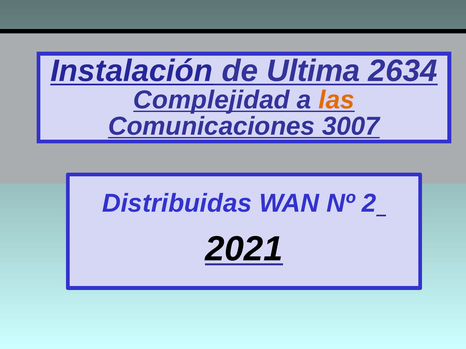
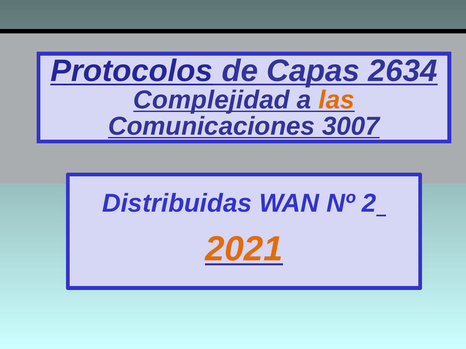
Instalación: Instalación -> Protocolos (132, 71)
Ultima: Ultima -> Capas (313, 71)
2021 colour: black -> orange (244, 249)
